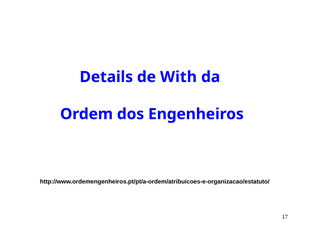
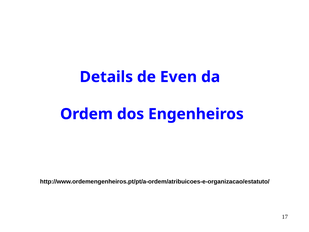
With: With -> Even (178, 77)
